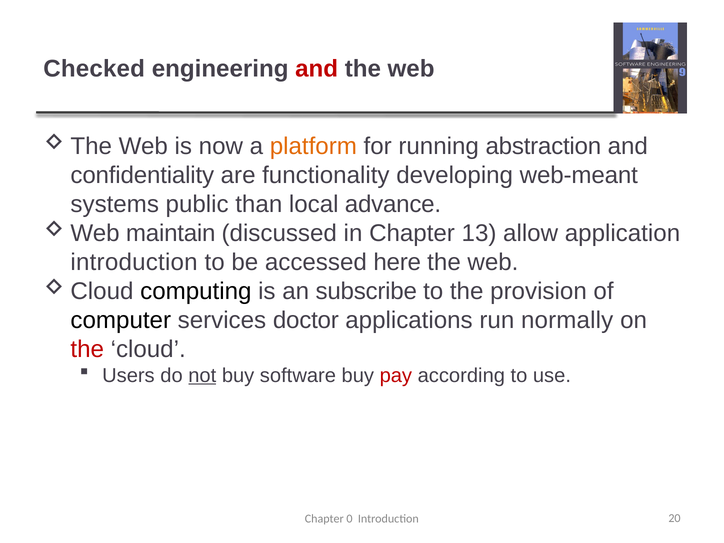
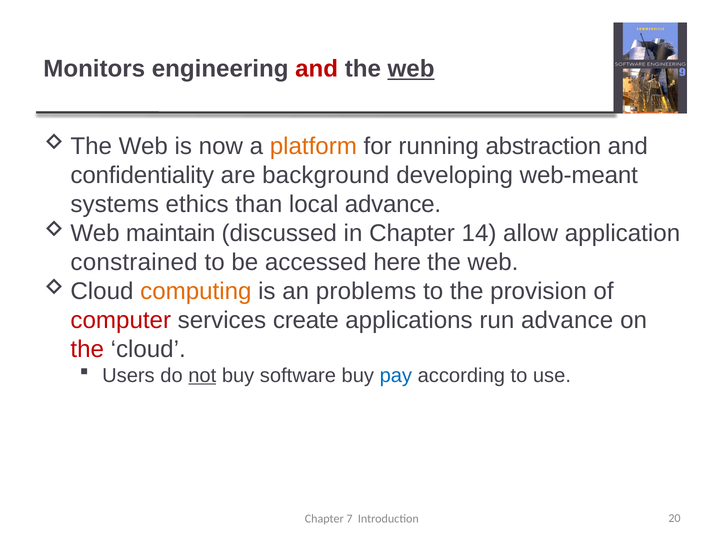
Checked: Checked -> Monitors (94, 69)
web underline: none -> present (411, 69)
functionality: functionality -> background (326, 175)
public: public -> ethics (197, 204)
13: 13 -> 14 (479, 233)
introduction: introduction -> constrained (134, 262)
computing colour: black -> orange (196, 291)
subscribe: subscribe -> problems (366, 291)
computer colour: black -> red (121, 320)
doctor: doctor -> create (306, 320)
run normally: normally -> advance (567, 320)
pay colour: red -> blue (396, 375)
0: 0 -> 7 (349, 519)
